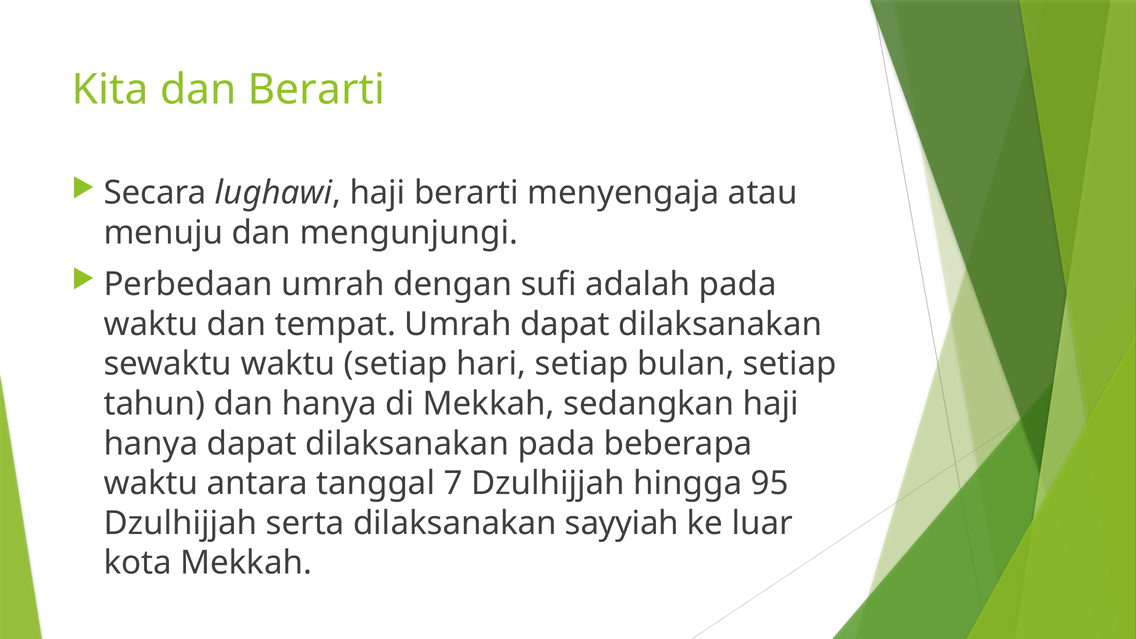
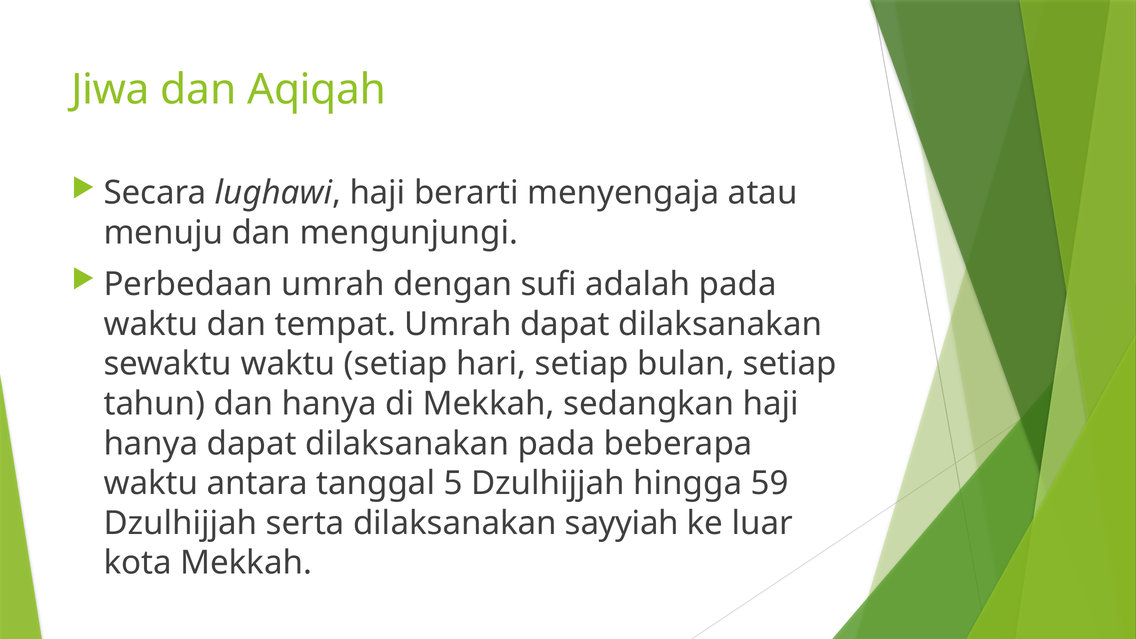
Kita: Kita -> Jiwa (110, 90)
dan Berarti: Berarti -> Aqiqah (317, 90)
7: 7 -> 5 (453, 483)
95: 95 -> 59 (770, 483)
